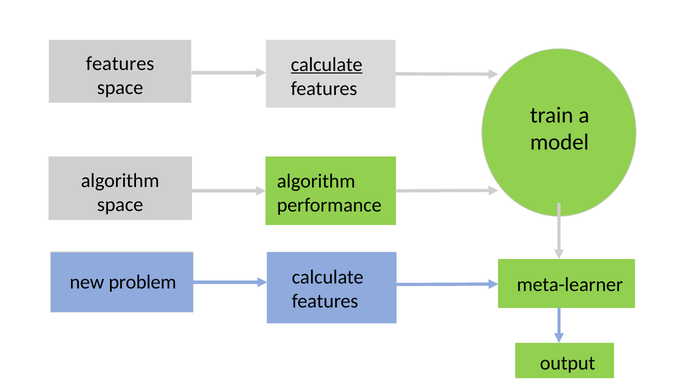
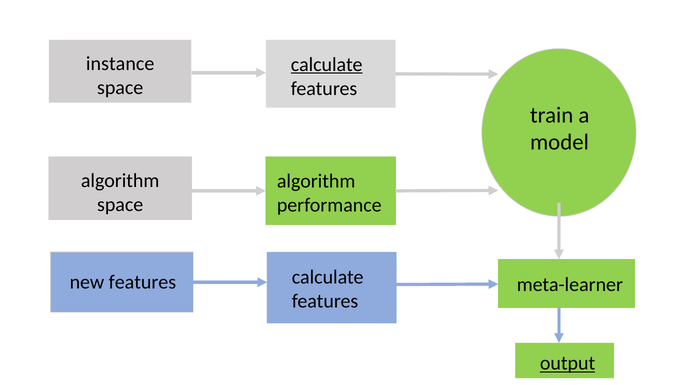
features: features -> instance (120, 64)
new problem: problem -> features (142, 282)
output underline: none -> present (568, 364)
